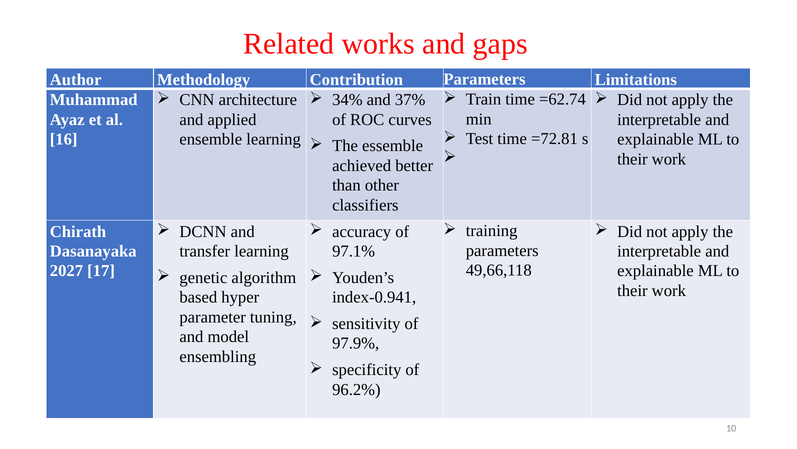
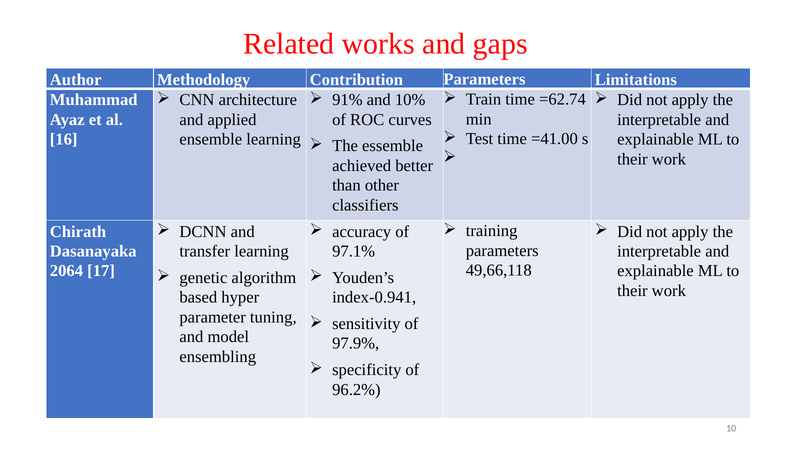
34%: 34% -> 91% (347, 100)
37%: 37% -> 10% (410, 100)
=72.81: =72.81 -> =41.00 (554, 139)
2027: 2027 -> 2064 (66, 271)
